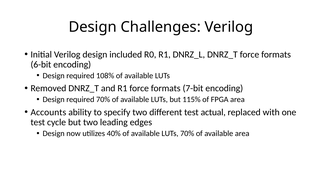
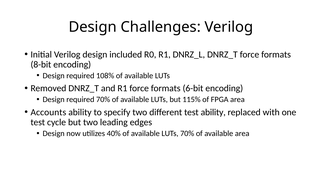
6-bit: 6-bit -> 8-bit (41, 65)
7-bit: 7-bit -> 6-bit (193, 88)
test actual: actual -> ability (213, 112)
